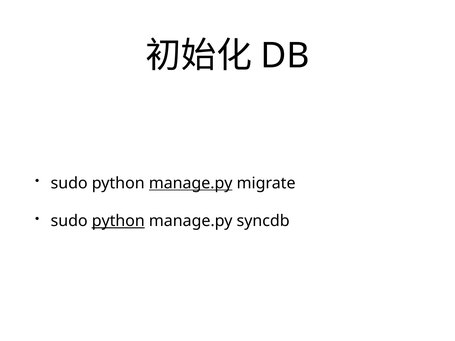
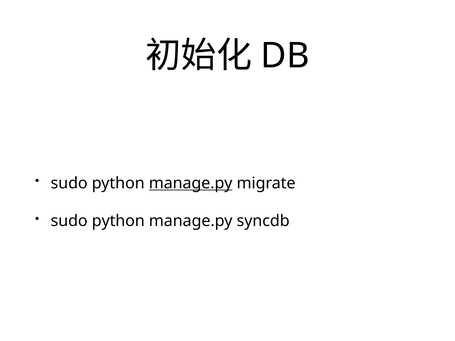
python underline: present -> none (118, 221)
